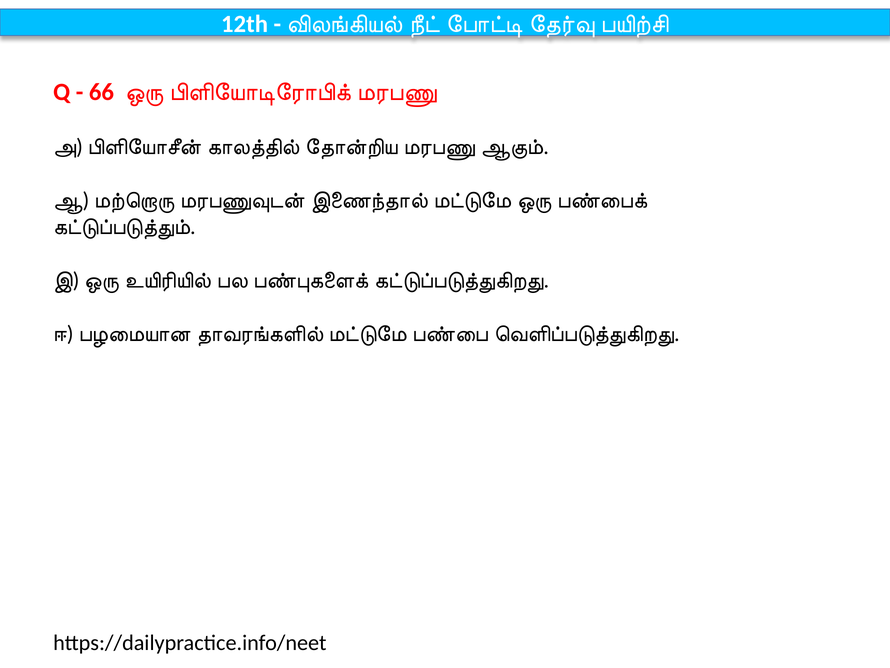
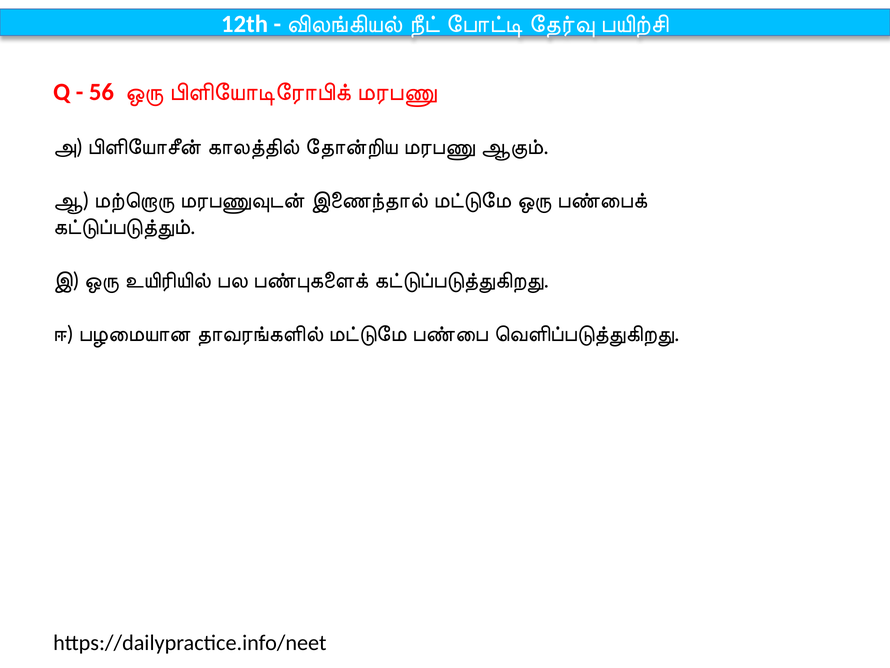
66: 66 -> 56 (101, 92)
